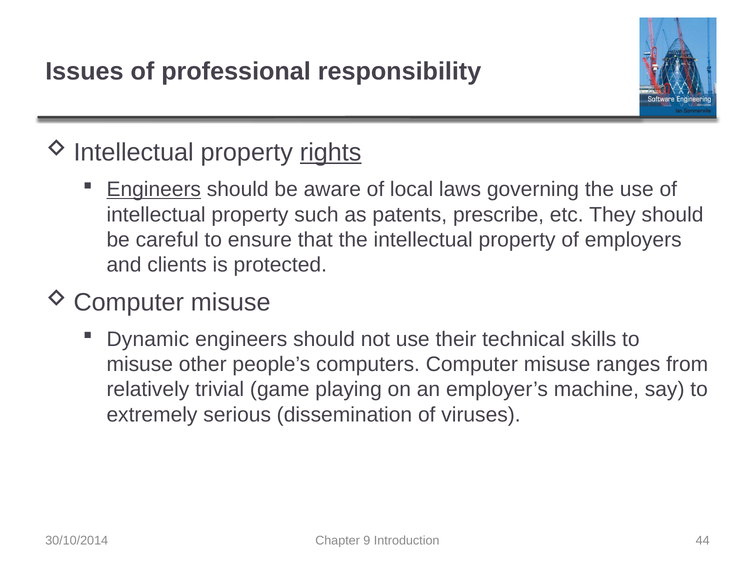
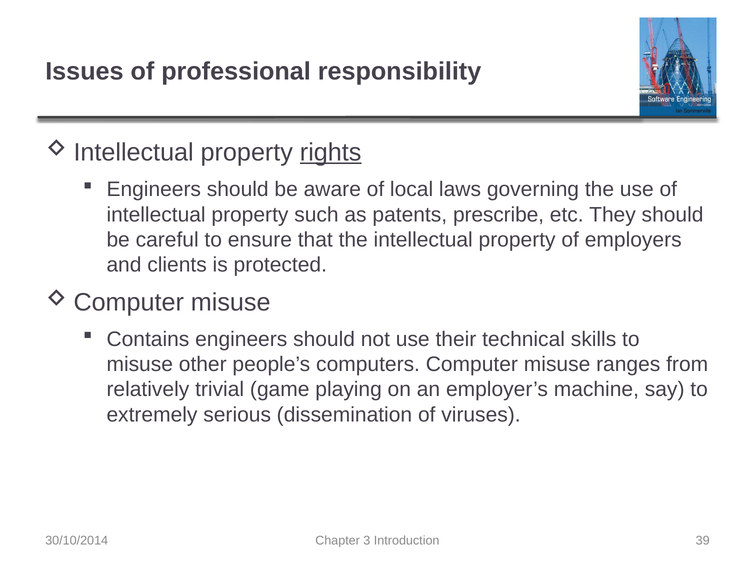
Engineers underline: present -> none (154, 190)
Dynamic: Dynamic -> Contains (148, 339)
9: 9 -> 3 (367, 541)
44: 44 -> 39 (703, 541)
